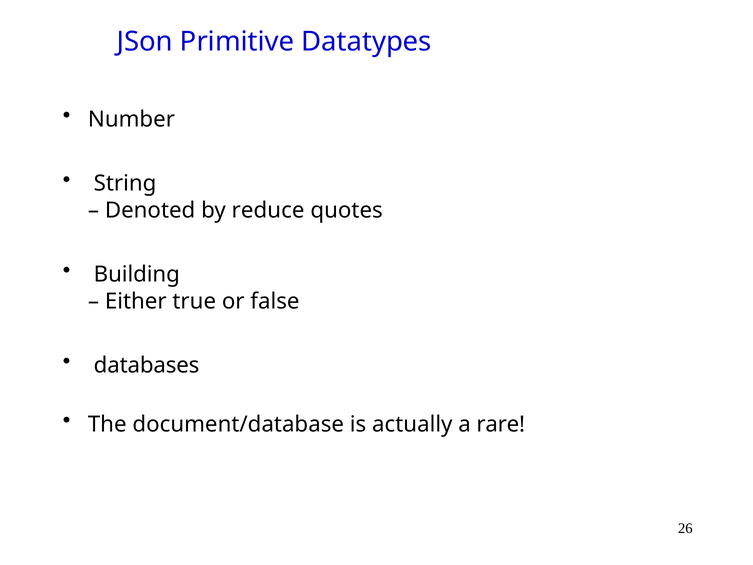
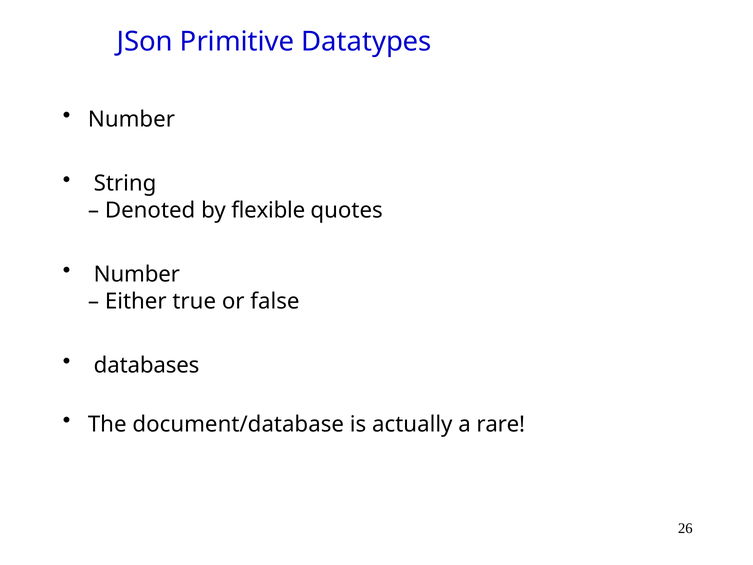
reduce: reduce -> flexible (268, 210)
Building: Building -> Number (137, 274)
